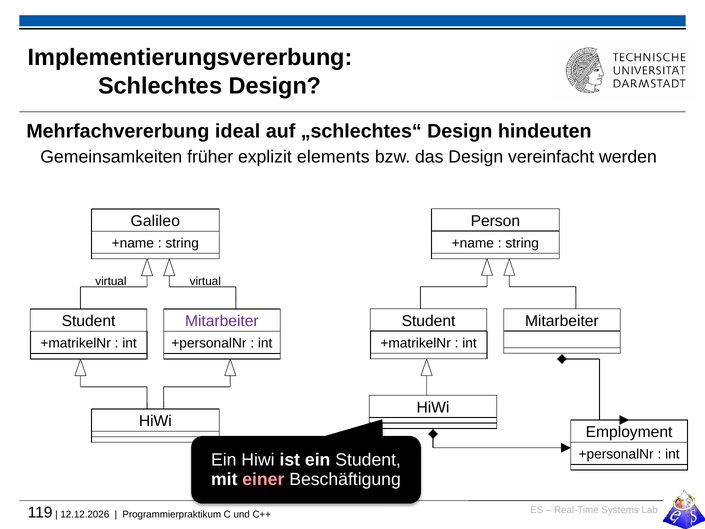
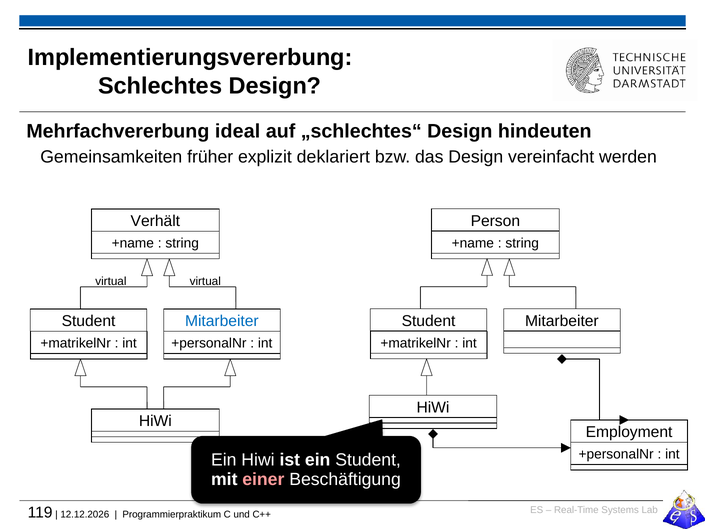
elements: elements -> deklariert (333, 157)
Galileo: Galileo -> Verhält (155, 221)
Mitarbeiter colour: purple -> blue (222, 321)
